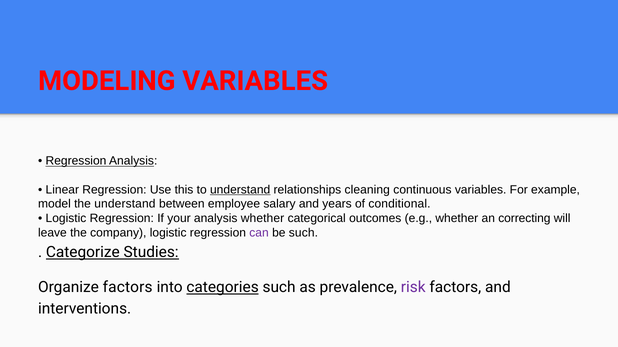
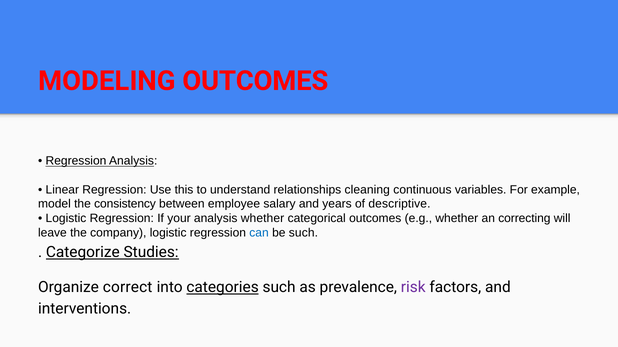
MODELING VARIABLES: VARIABLES -> OUTCOMES (255, 81)
understand underline: present -> none (240, 190)
the understand: understand -> consistency (125, 204)
conditional: conditional -> descriptive (399, 204)
can colour: purple -> blue (259, 233)
Organize factors: factors -> correct (128, 288)
